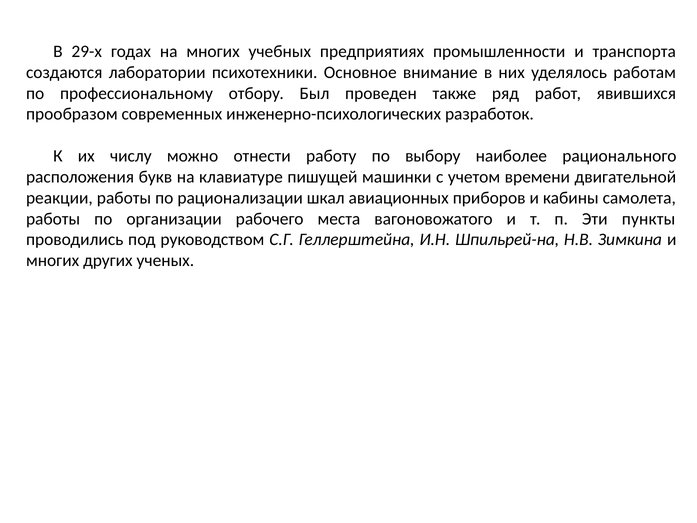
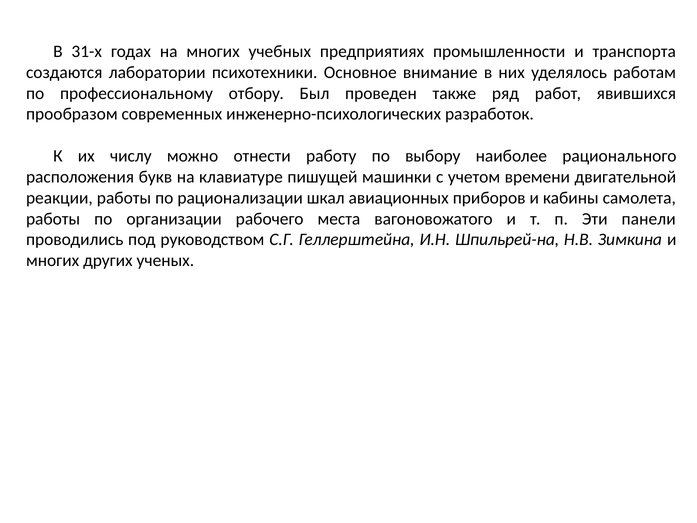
29-х: 29-х -> 31-х (87, 51)
пункты: пункты -> панели (649, 219)
